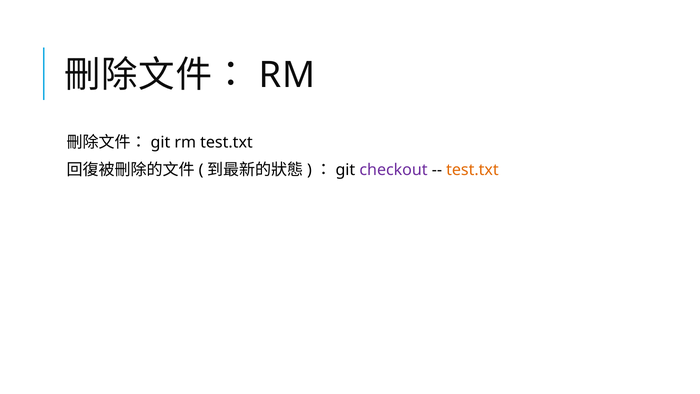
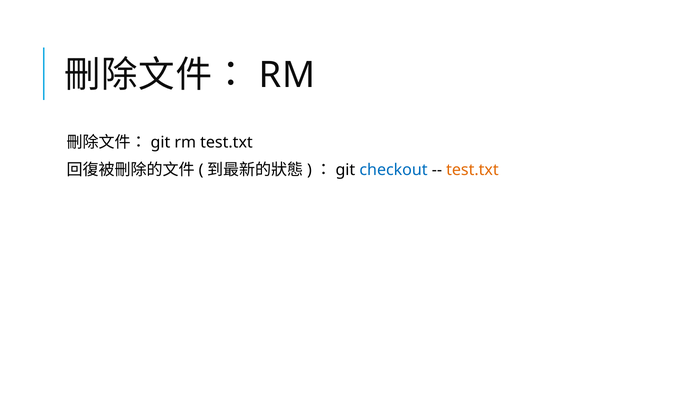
checkout colour: purple -> blue (394, 170)
